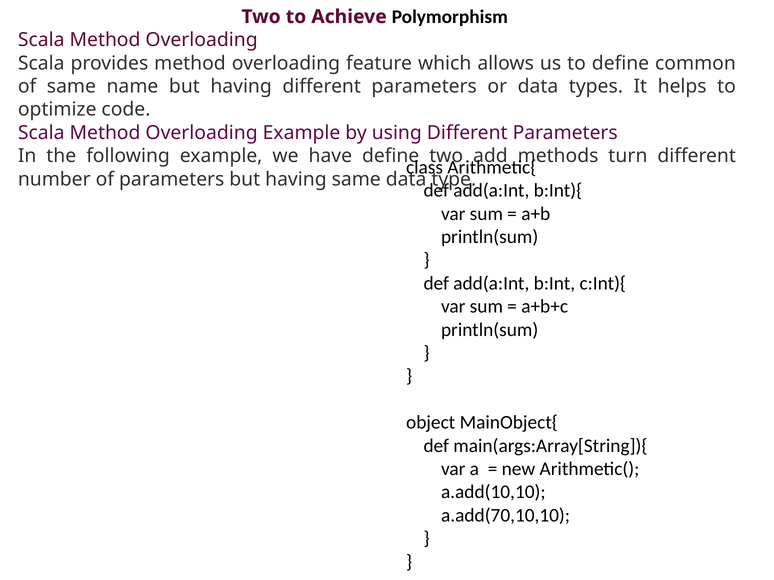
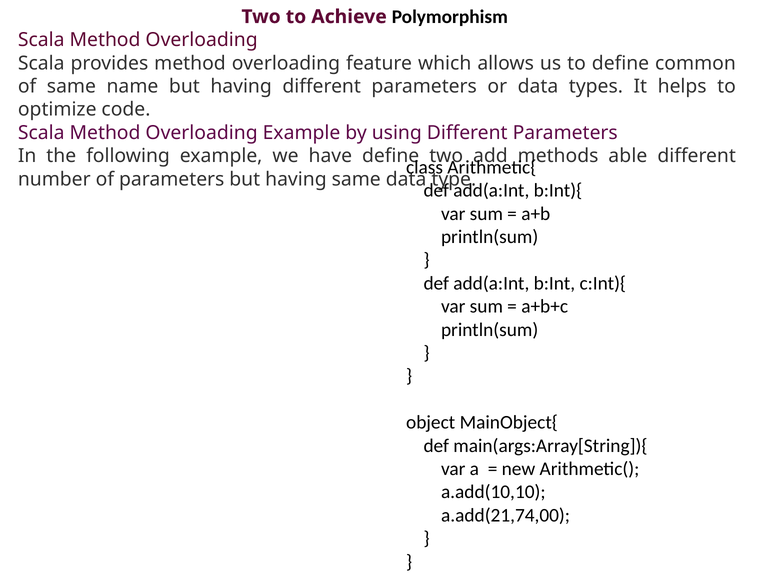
turn: turn -> able (628, 156)
a.add(70,10,10: a.add(70,10,10 -> a.add(21,74,00 (506, 516)
